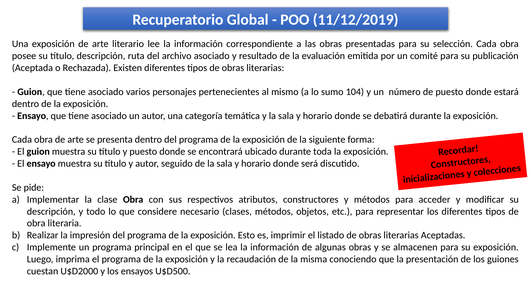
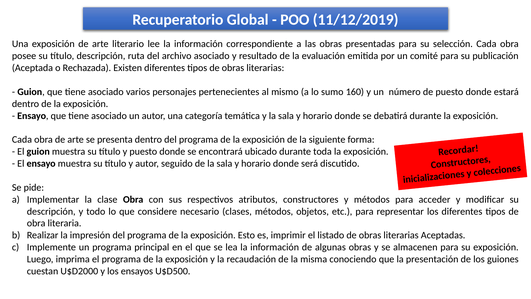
104: 104 -> 160 (355, 92)
